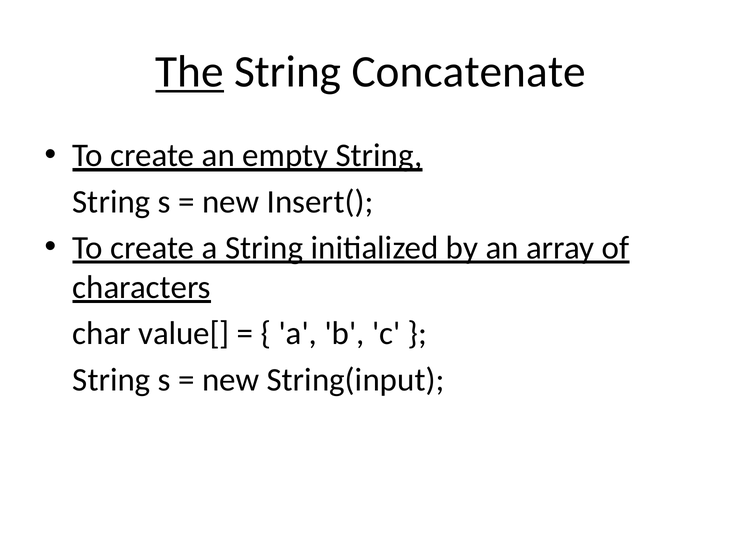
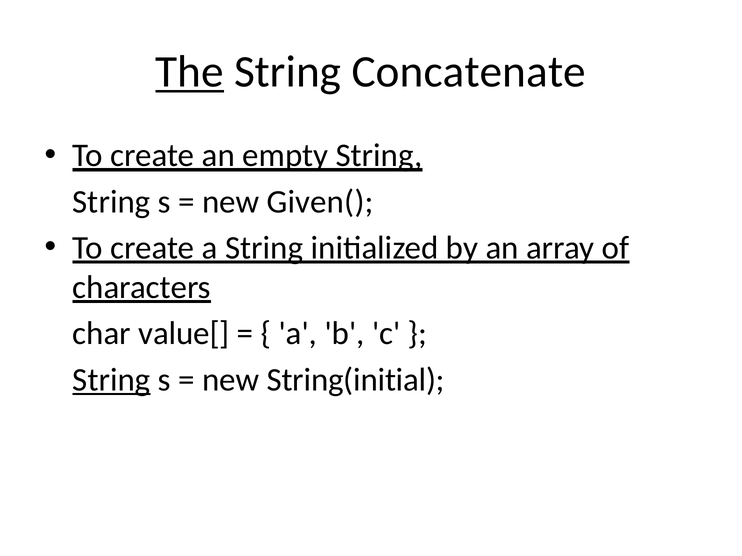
Insert(: Insert( -> Given( (320, 202)
String underline: none -> present (111, 380)
String(input: String(input -> String(initial (356, 380)
